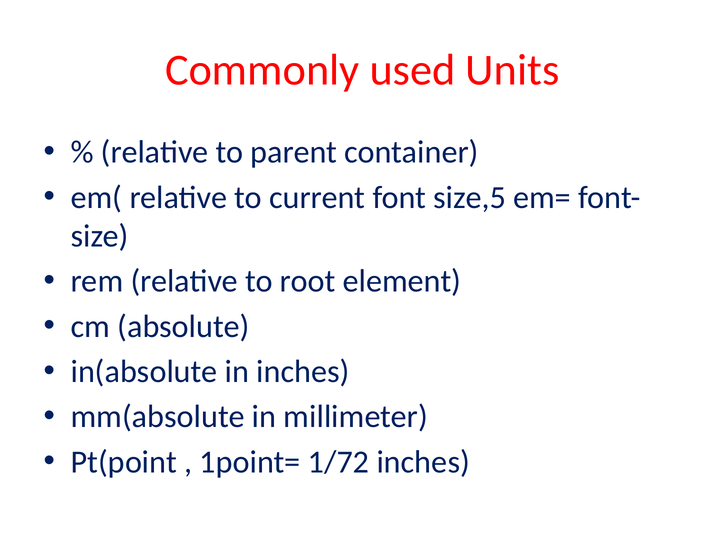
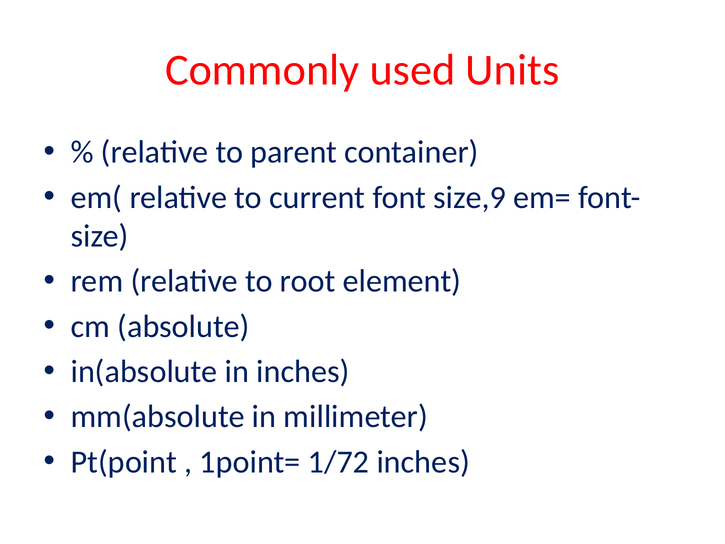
size,5: size,5 -> size,9 (470, 197)
